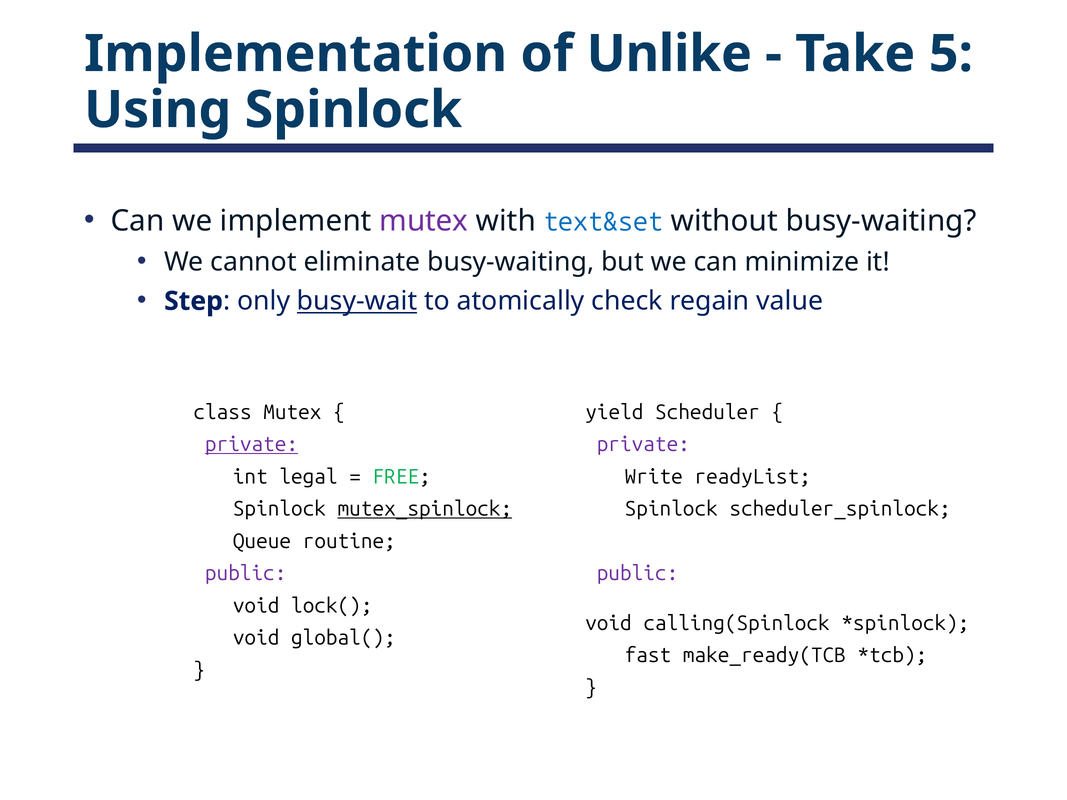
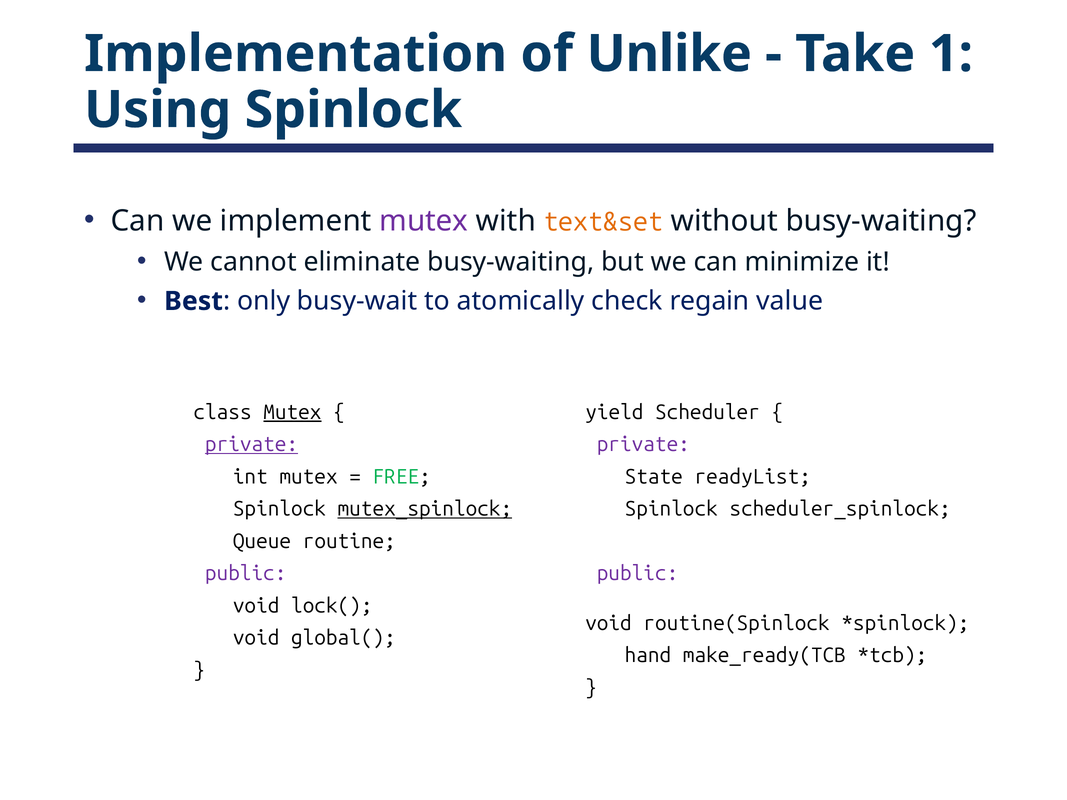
5: 5 -> 1 (951, 54)
text&set colour: blue -> orange (603, 222)
Step: Step -> Best (193, 301)
busy-wait underline: present -> none (357, 301)
Mutex underline: none -> present (292, 412)
int legal: legal -> mutex (309, 477)
Write: Write -> State (654, 477)
calling(Spinlock: calling(Spinlock -> routine(Spinlock (737, 623)
fast: fast -> hand (648, 656)
